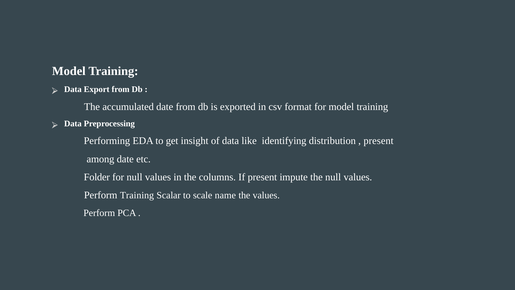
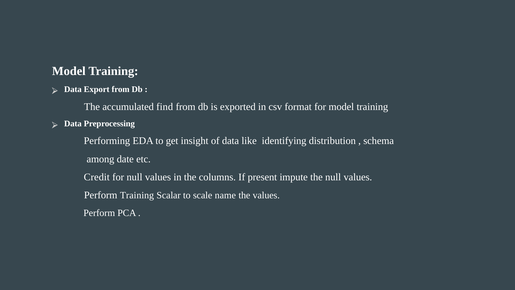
accumulated date: date -> find (165, 107)
present: present -> schema (379, 141)
Folder: Folder -> Credit (97, 177)
